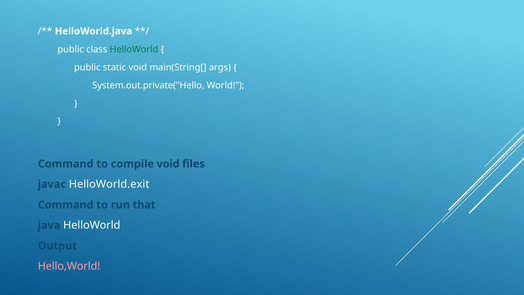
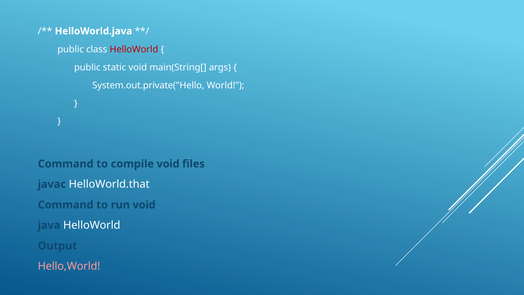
HelloWorld colour: green -> red (134, 49)
HelloWorld.exit: HelloWorld.exit -> HelloWorld.that (109, 184)
run that: that -> void (144, 205)
